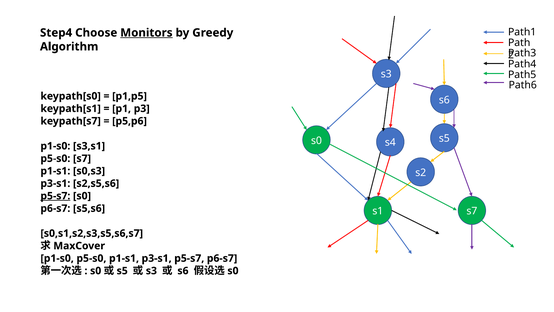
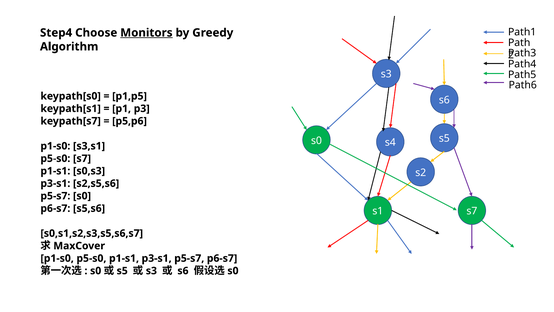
p5-s7 underline: present -> none (55, 196)
